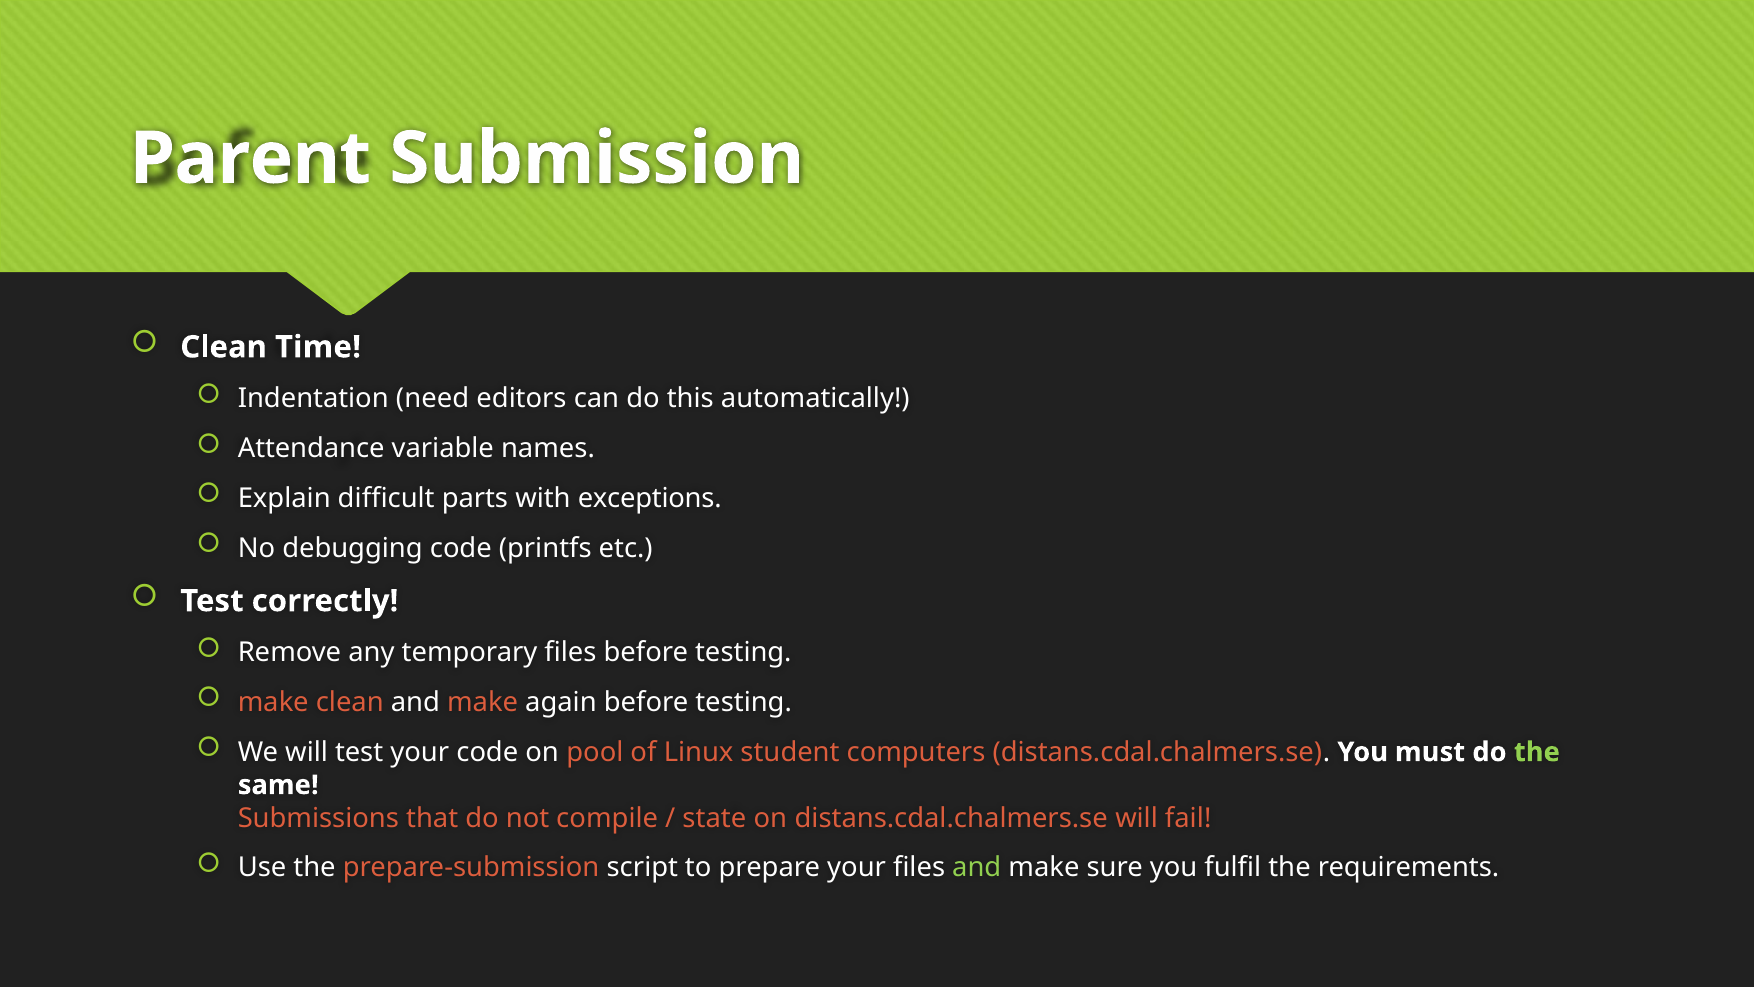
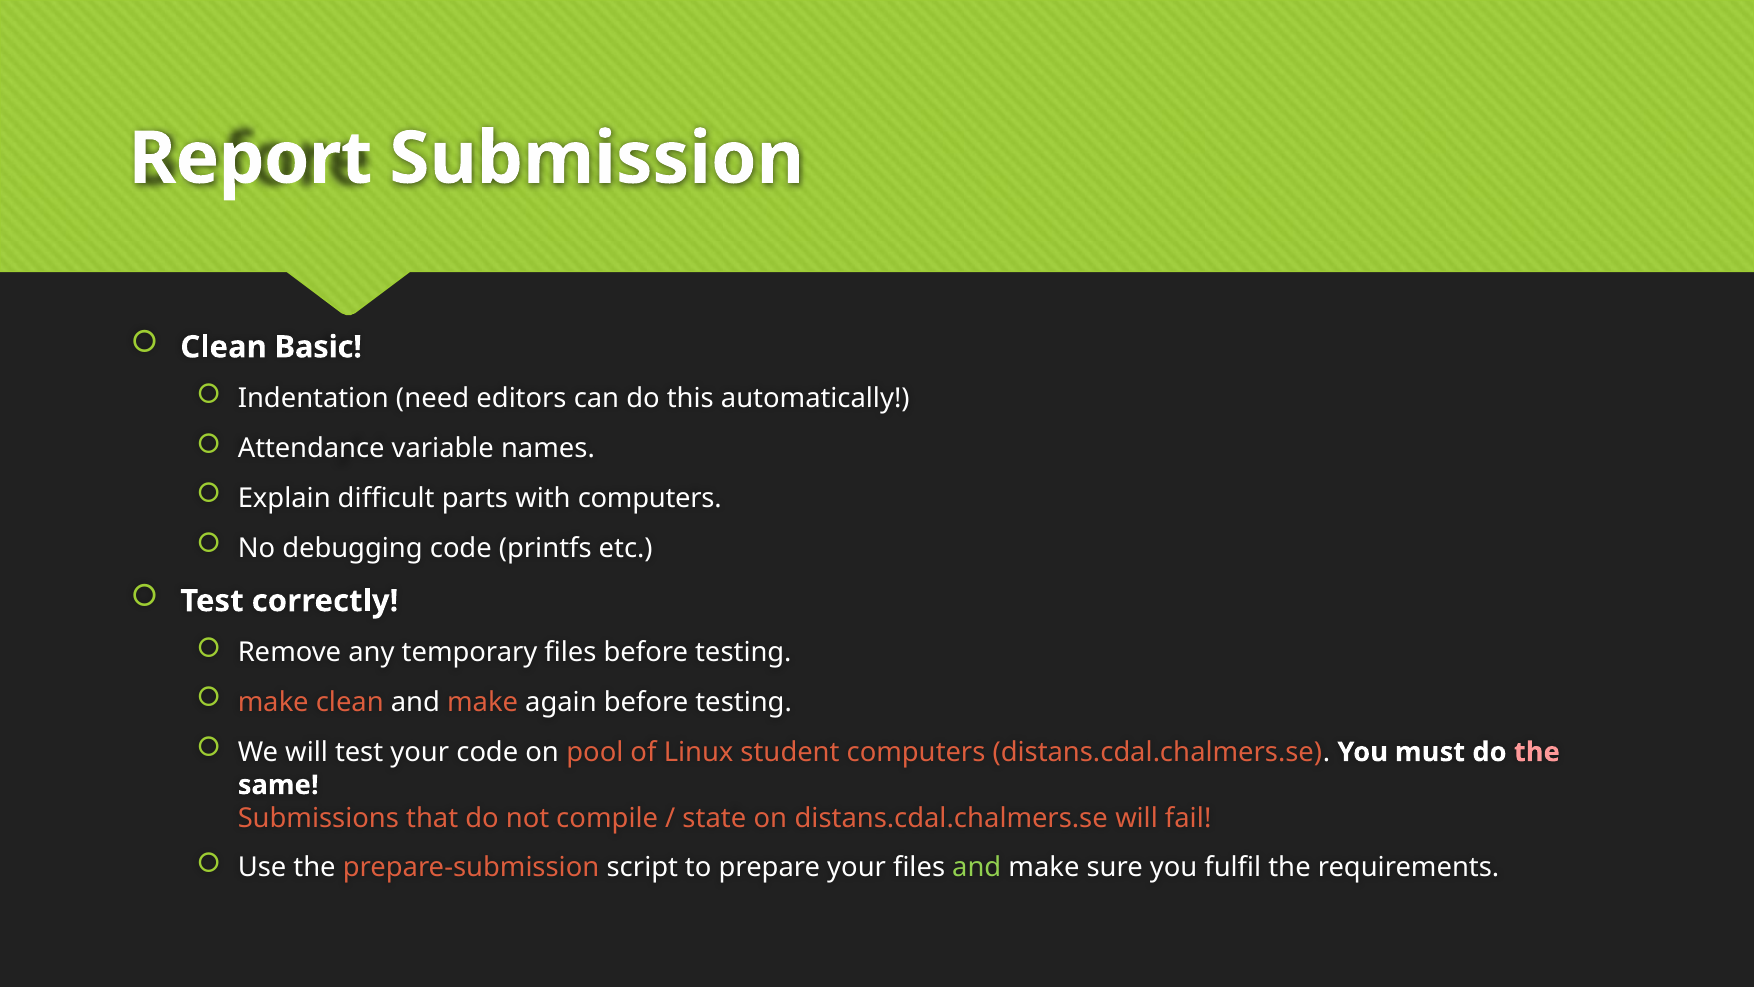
Parent: Parent -> Report (250, 159)
Time: Time -> Basic (318, 347)
with exceptions: exceptions -> computers (650, 498)
the colour: light green -> pink (1537, 752)
